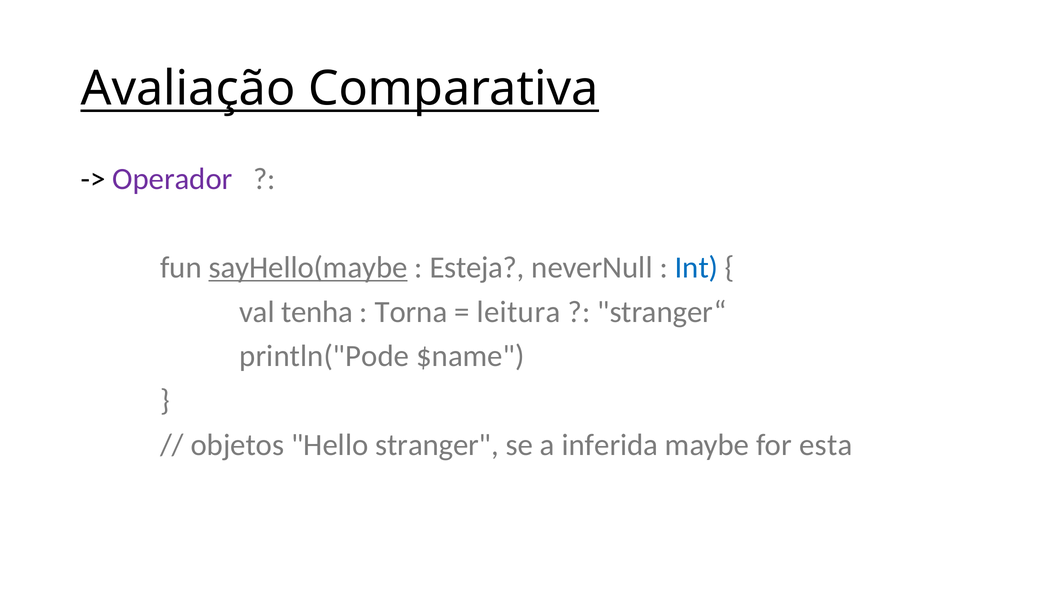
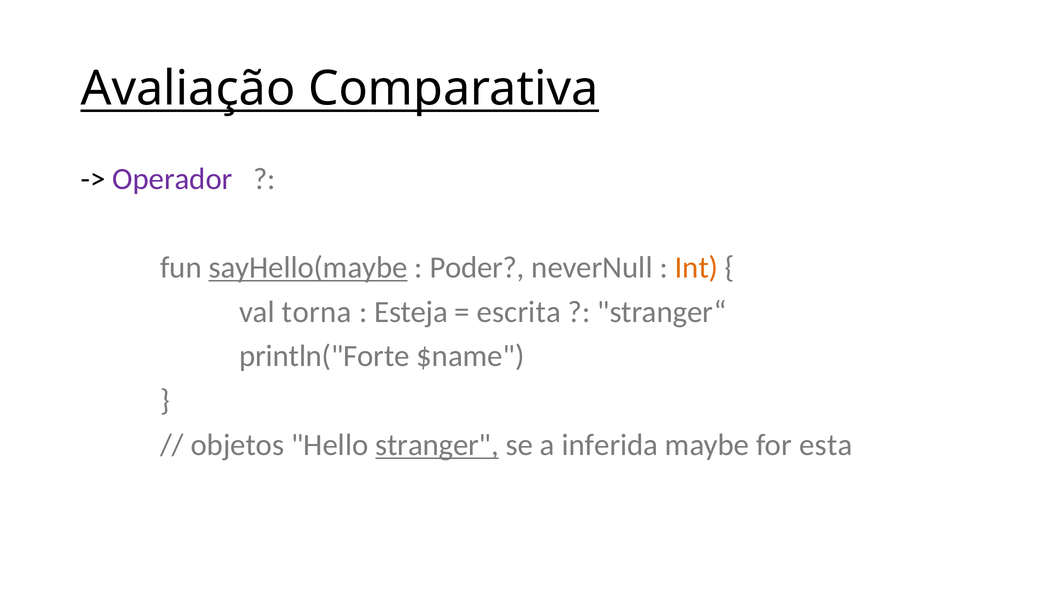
Esteja: Esteja -> Poder (477, 268)
Int colour: blue -> orange (696, 268)
tenha: tenha -> torna (317, 312)
Torna: Torna -> Esteja (411, 312)
leitura: leitura -> escrita (519, 312)
println("Pode: println("Pode -> println("Forte (324, 356)
stranger underline: none -> present (437, 445)
